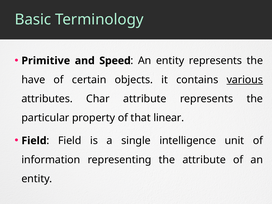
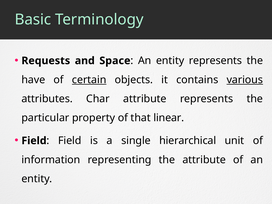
Primitive: Primitive -> Requests (46, 61)
Speed: Speed -> Space (115, 61)
certain underline: none -> present (89, 80)
intelligence: intelligence -> hierarchical (188, 141)
